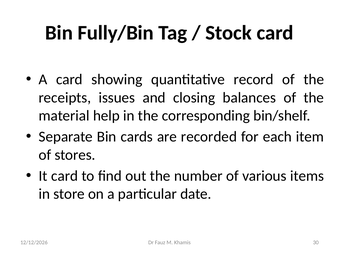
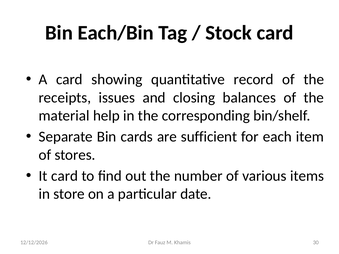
Fully/Bin: Fully/Bin -> Each/Bin (116, 33)
recorded: recorded -> sufficient (209, 137)
